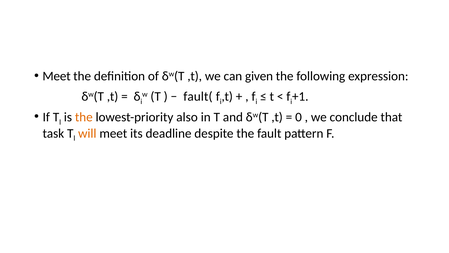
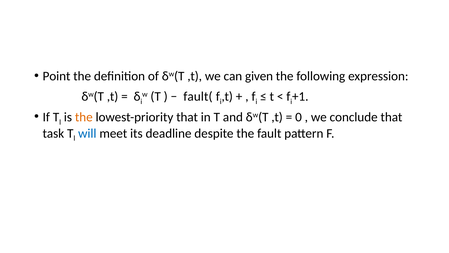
Meet: Meet -> Point (57, 76)
lowest-priority also: also -> that (187, 117)
will colour: orange -> blue (87, 133)
